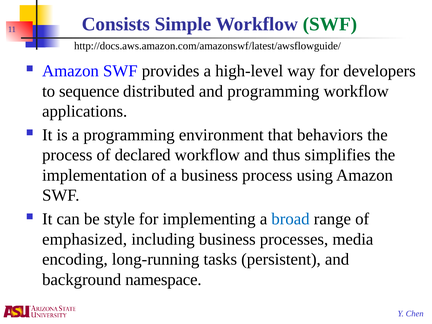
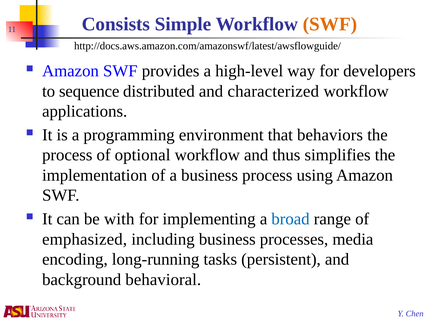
SWF colour: green -> orange (330, 24)
and programming: programming -> characterized (273, 91)
declared: declared -> optional (143, 155)
style: style -> with (119, 219)
namespace: namespace -> behavioral (163, 279)
